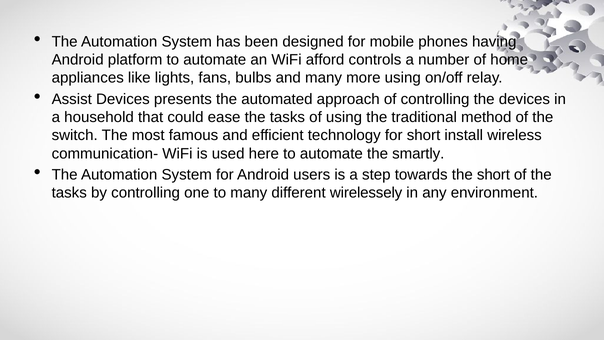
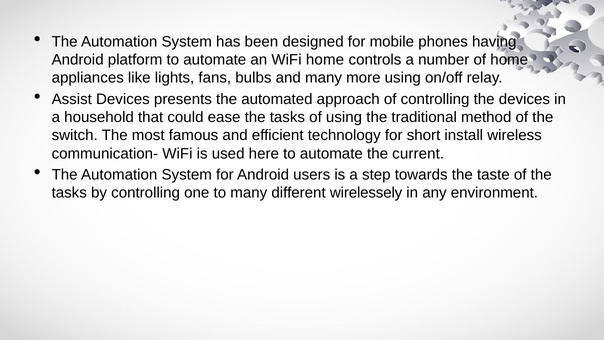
WiFi afford: afford -> home (325, 60)
smartly: smartly -> current (418, 153)
the short: short -> taste (493, 175)
